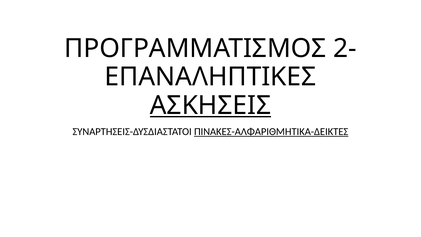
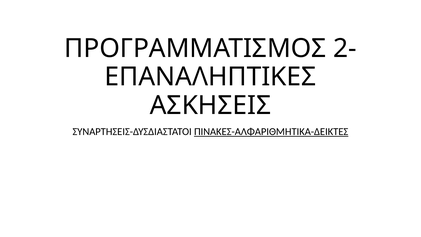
ΑΣΚΗΣΕΙΣ underline: present -> none (210, 105)
